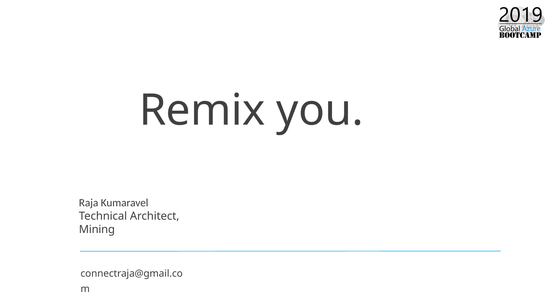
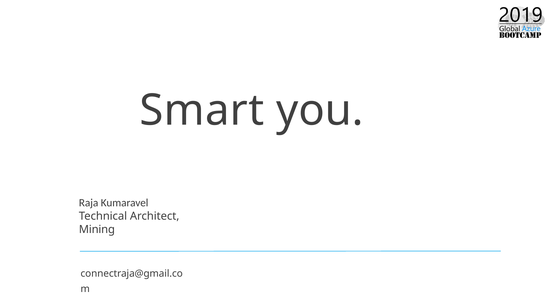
Remix: Remix -> Smart (202, 110)
